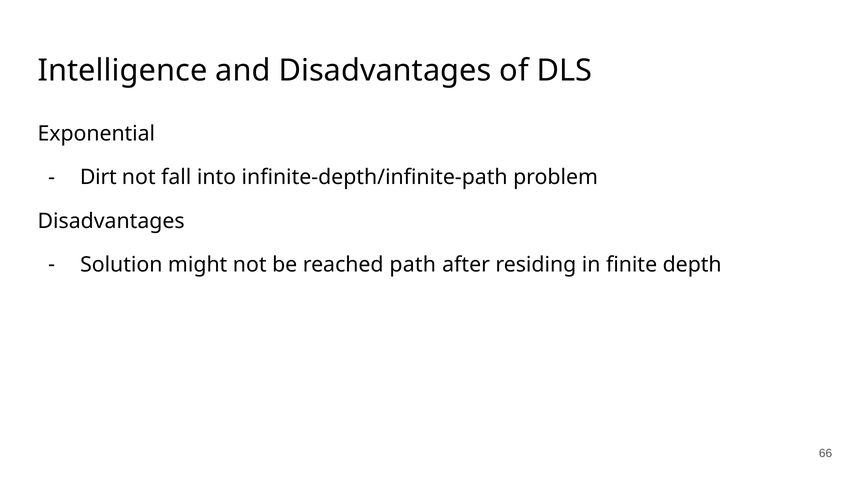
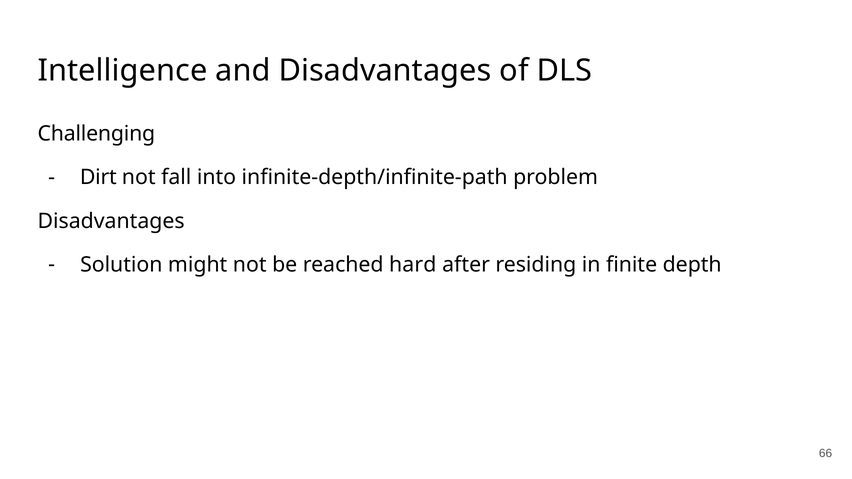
Exponential: Exponential -> Challenging (96, 134)
path: path -> hard (413, 265)
